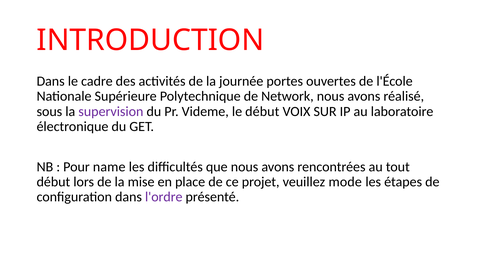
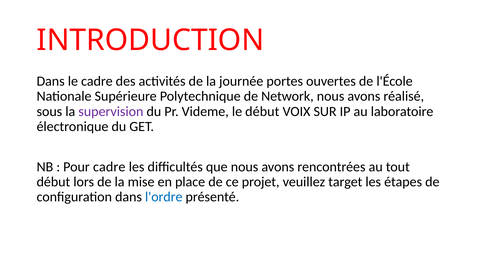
Pour name: name -> cadre (109, 167)
mode: mode -> target (345, 182)
l'ordre colour: purple -> blue (164, 197)
